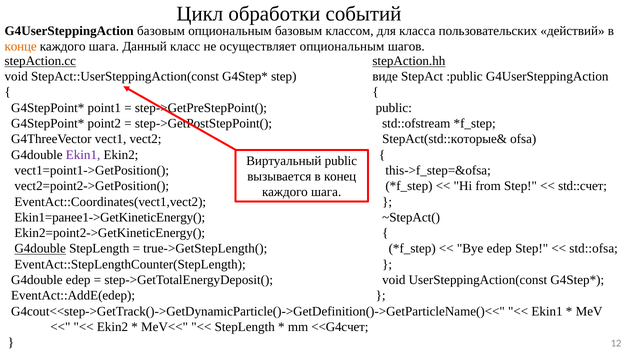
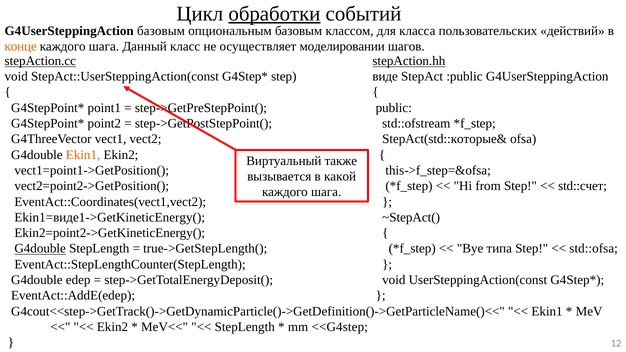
обработки underline: none -> present (274, 14)
осуществляет опциональным: опциональным -> моделировании (342, 47)
Ekin1 colour: purple -> orange (83, 155)
Виртуальный public: public -> также (341, 161)
конец: конец -> какой (340, 177)
Ekin1=ранее1->GetKineticEnergy(: Ekin1=ранее1->GetKineticEnergy( -> Ekin1=виде1->GetKineticEnergy( (110, 217)
Bye edep: edep -> типа (499, 249)
<<G4счет: <<G4счет -> <<G4step (340, 327)
